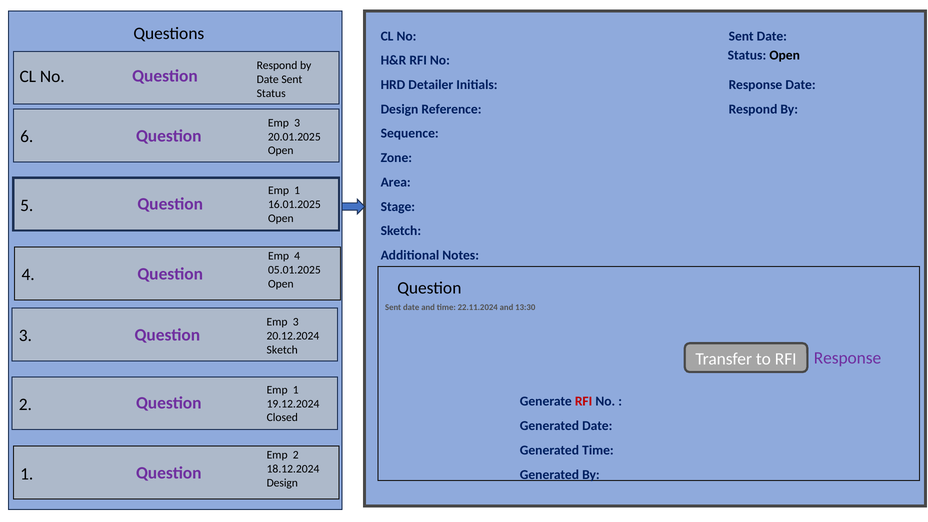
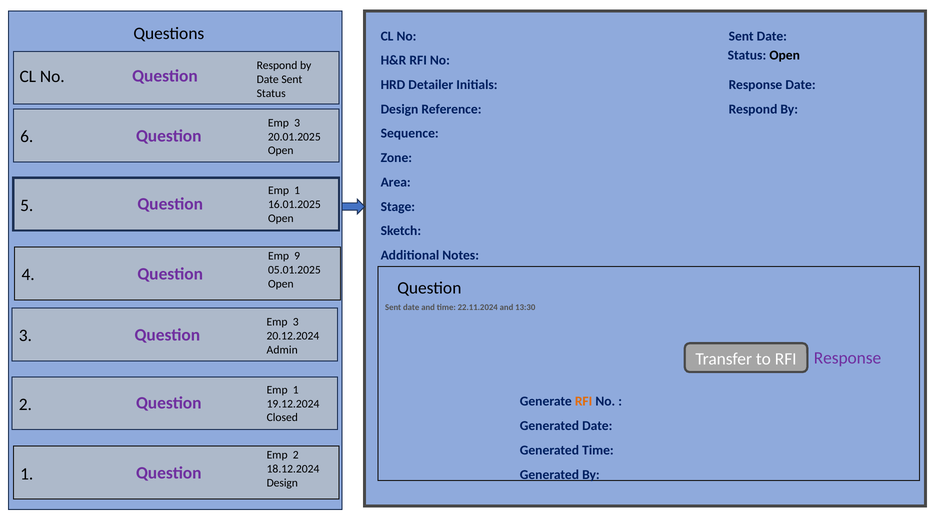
Emp 4: 4 -> 9 (297, 256)
Sketch: Sketch -> Admin (282, 350)
RFI colour: red -> orange (584, 401)
